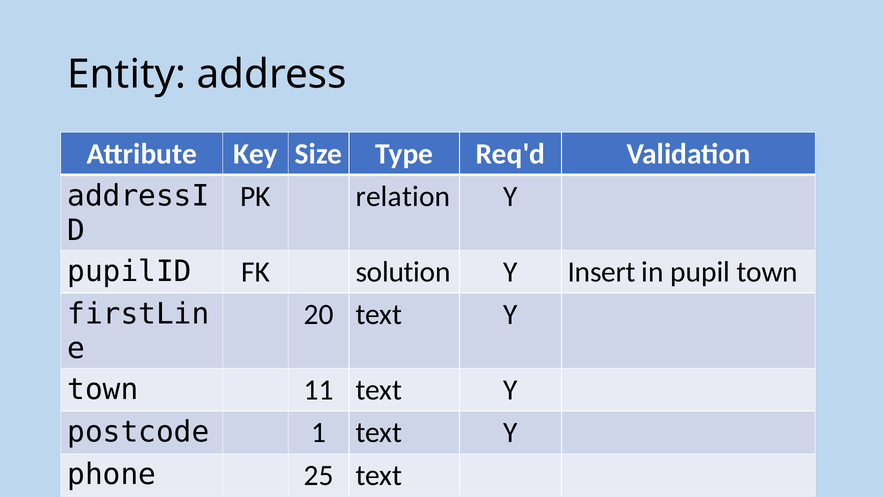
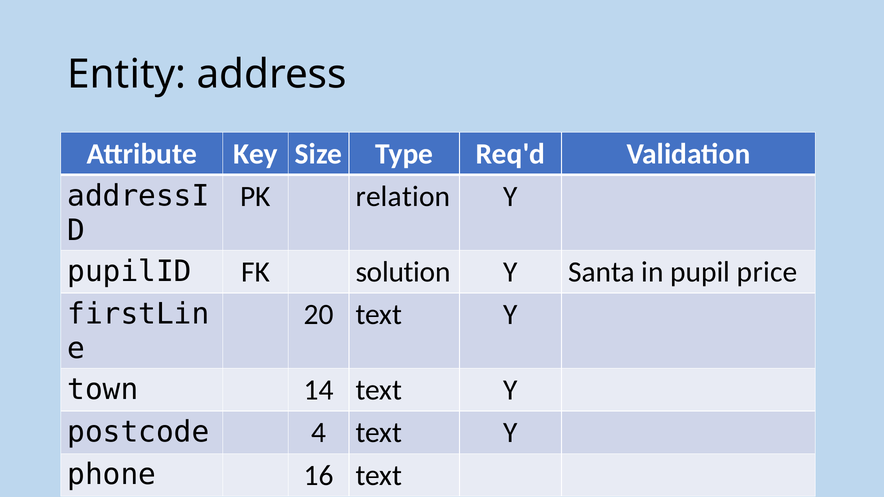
Insert: Insert -> Santa (602, 272)
pupil town: town -> price (767, 272)
11: 11 -> 14 (319, 390)
1: 1 -> 4 (319, 433)
25: 25 -> 16 (319, 476)
